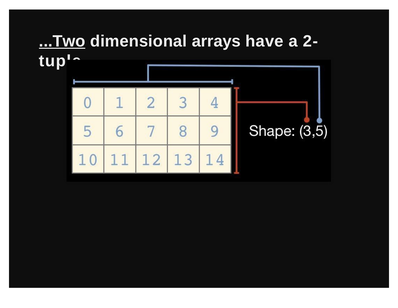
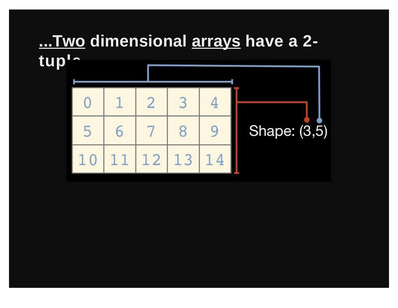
arrays underline: none -> present (216, 41)
